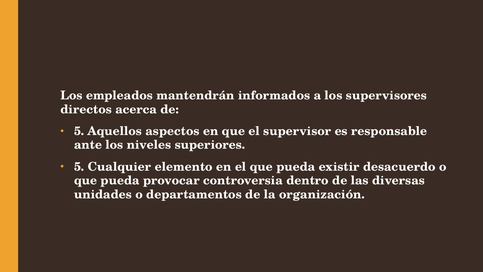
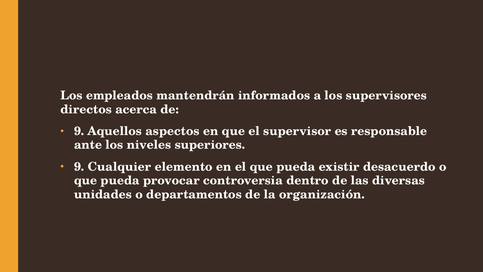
5: 5 -> 9 (79, 131)
5: 5 -> 9 (79, 167)
